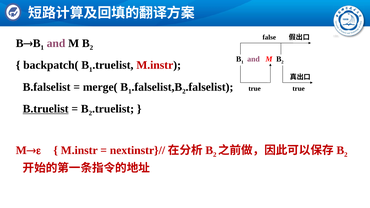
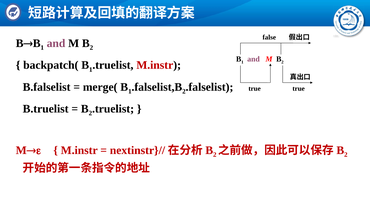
B.truelist underline: present -> none (46, 109)
